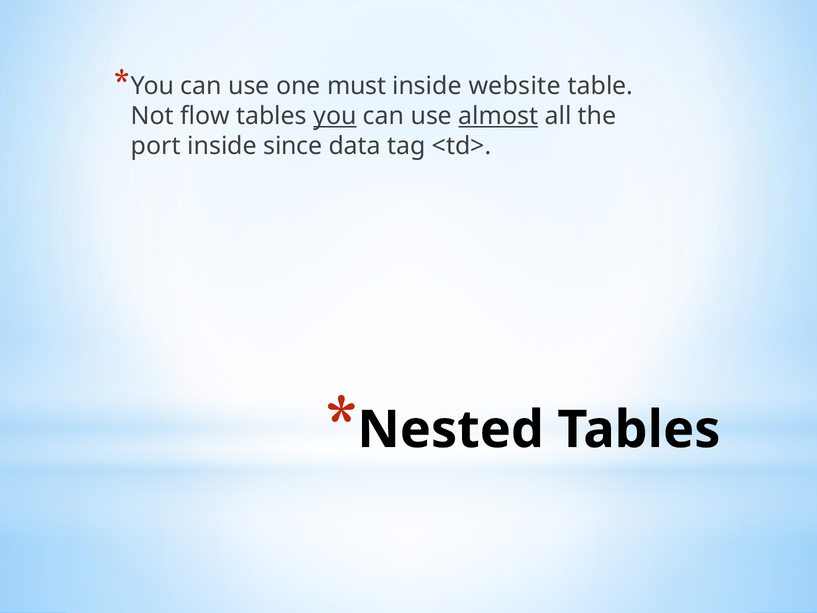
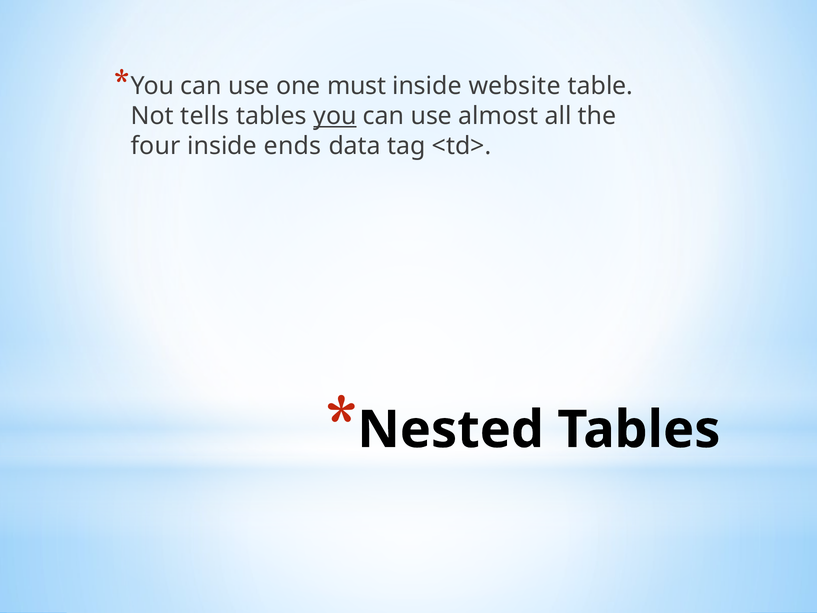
flow: flow -> tells (205, 116)
almost underline: present -> none (498, 116)
port: port -> four (156, 146)
since: since -> ends (293, 146)
